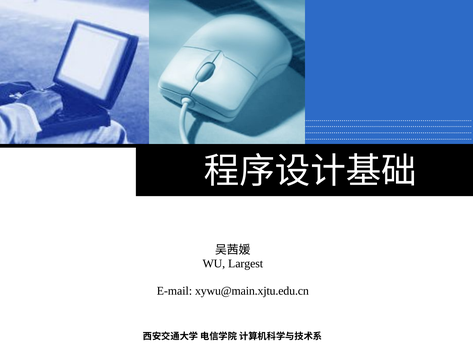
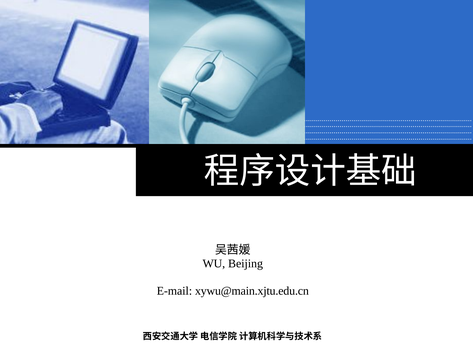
Largest: Largest -> Beijing (246, 263)
